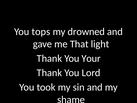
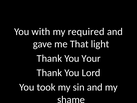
tops: tops -> with (41, 32)
drowned: drowned -> required (86, 32)
